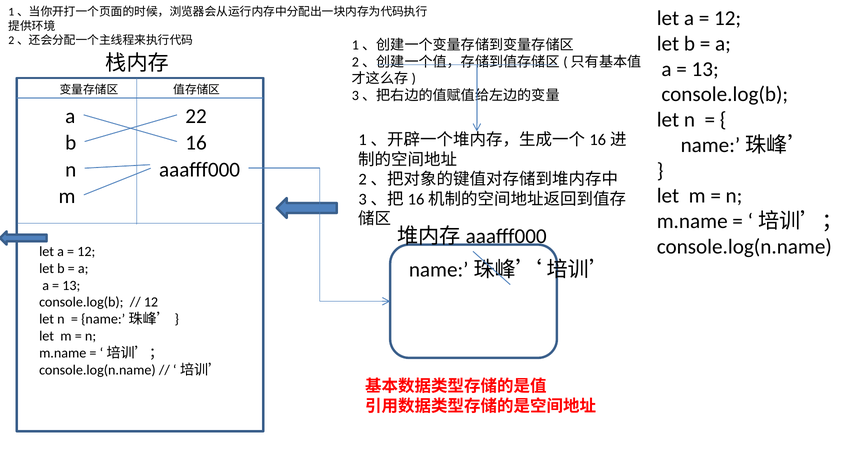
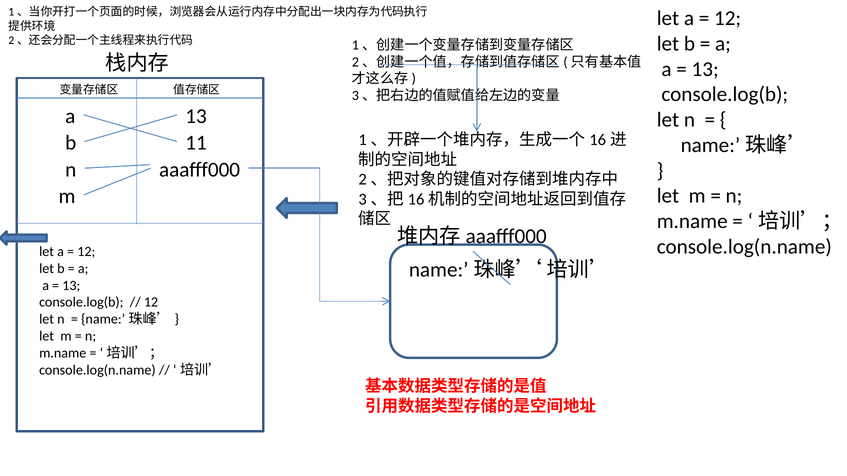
a 22: 22 -> 13 (196, 116)
16: 16 -> 11 (196, 143)
